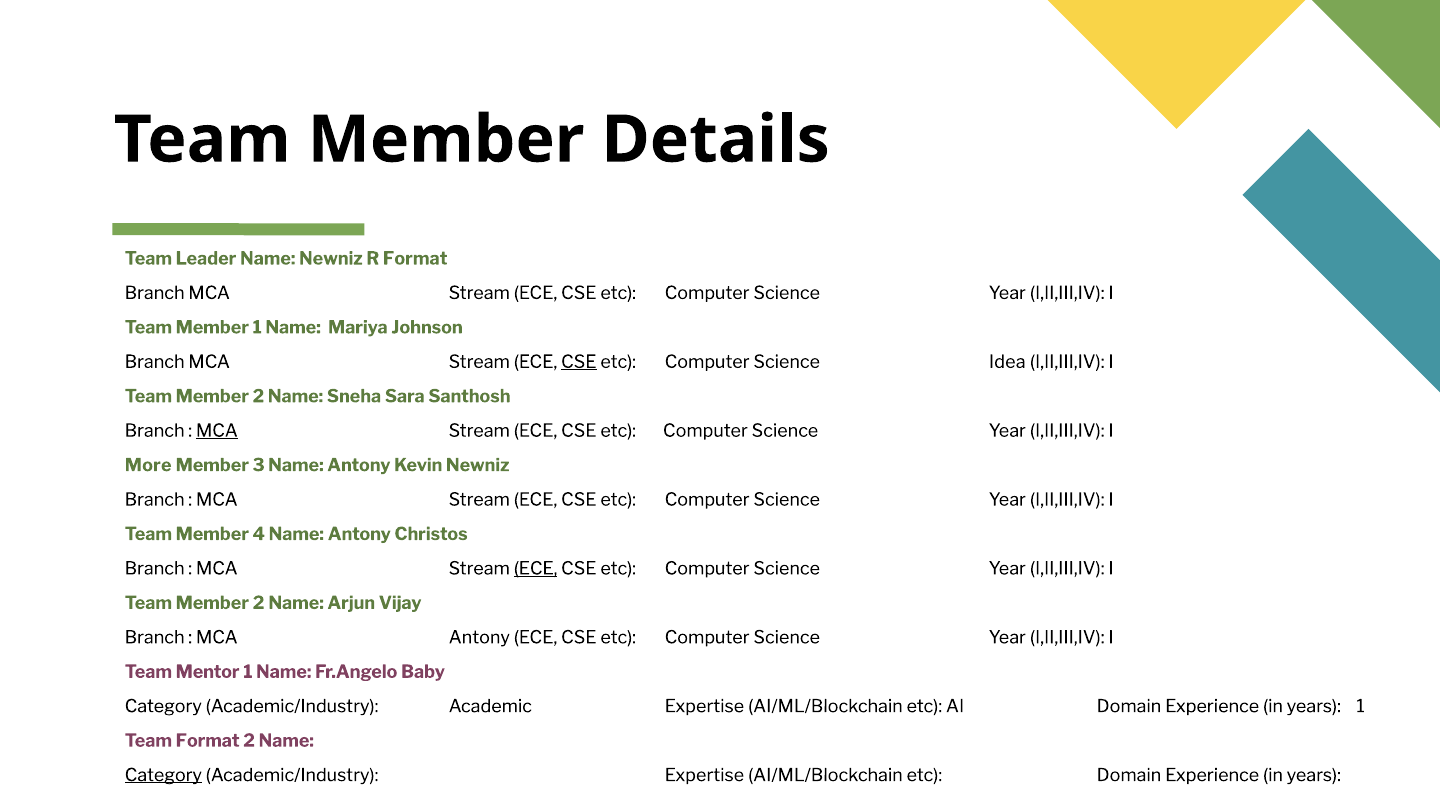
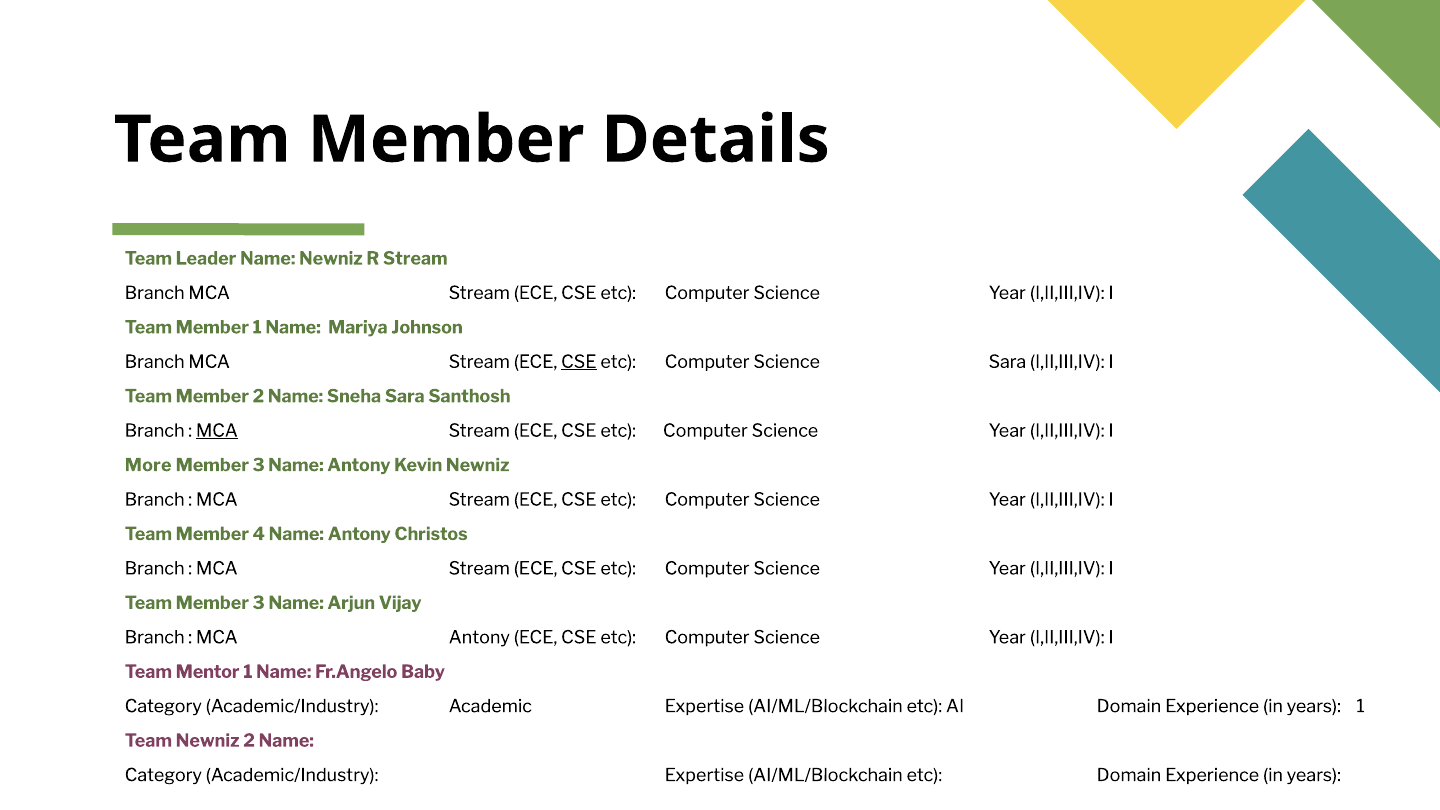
R Format: Format -> Stream (415, 259)
Science Idea: Idea -> Sara (1007, 362)
ECE underline: present -> none (536, 569)
2: 2 -> 3 (259, 603)
Team Format: Format -> Newniz (208, 741)
Category underline: present -> none (163, 775)
